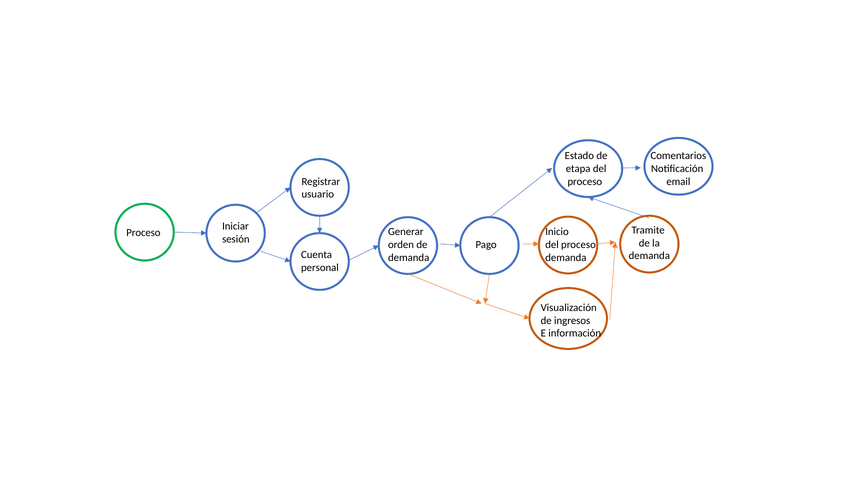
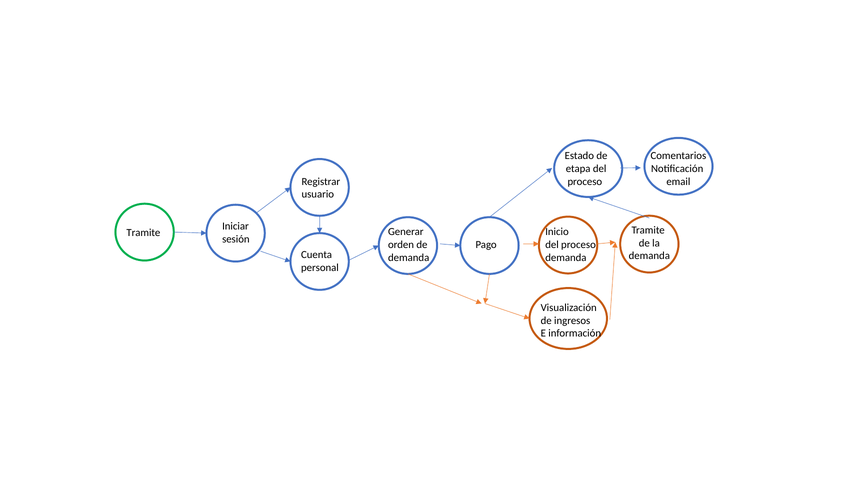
Proceso: Proceso -> Tramite (143, 233)
